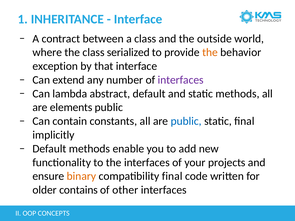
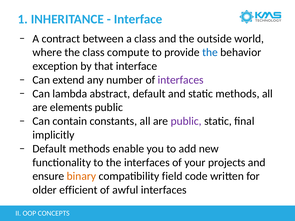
serialized: serialized -> compute (128, 52)
the colour: orange -> blue (210, 52)
public colour: blue -> purple (186, 121)
compatibility final: final -> field (172, 176)
contains: contains -> efficient (78, 190)
other: other -> awful (125, 190)
